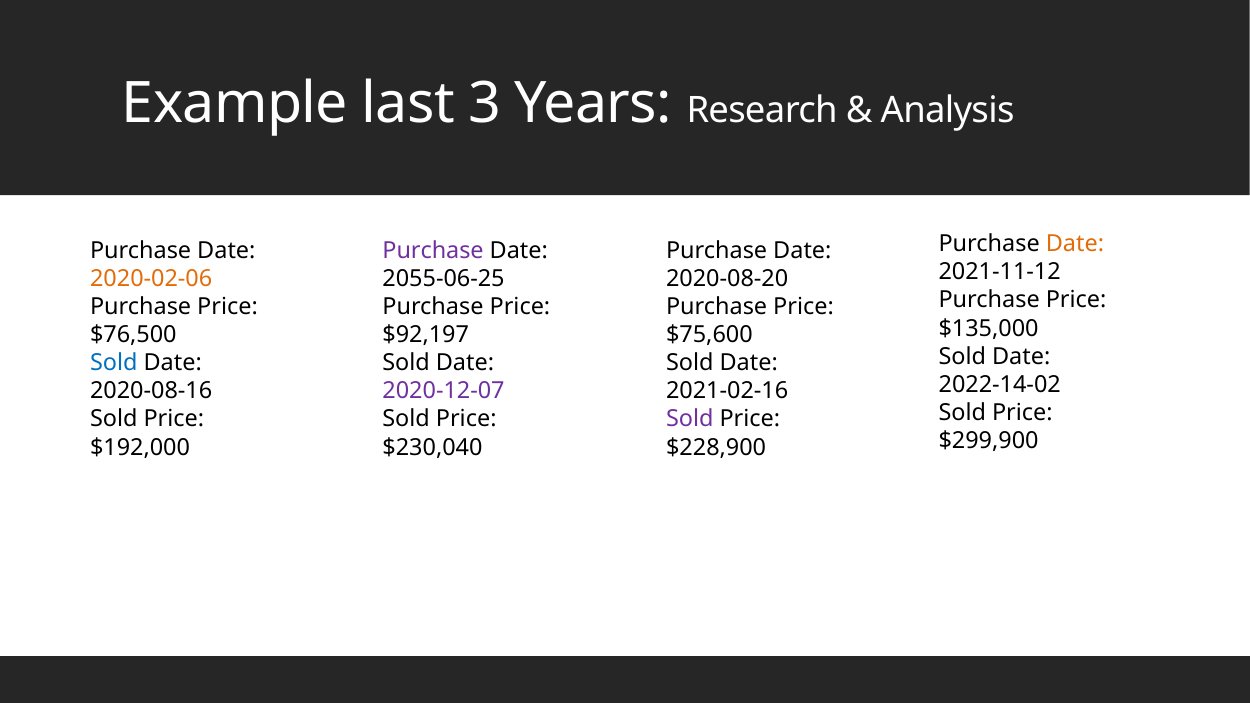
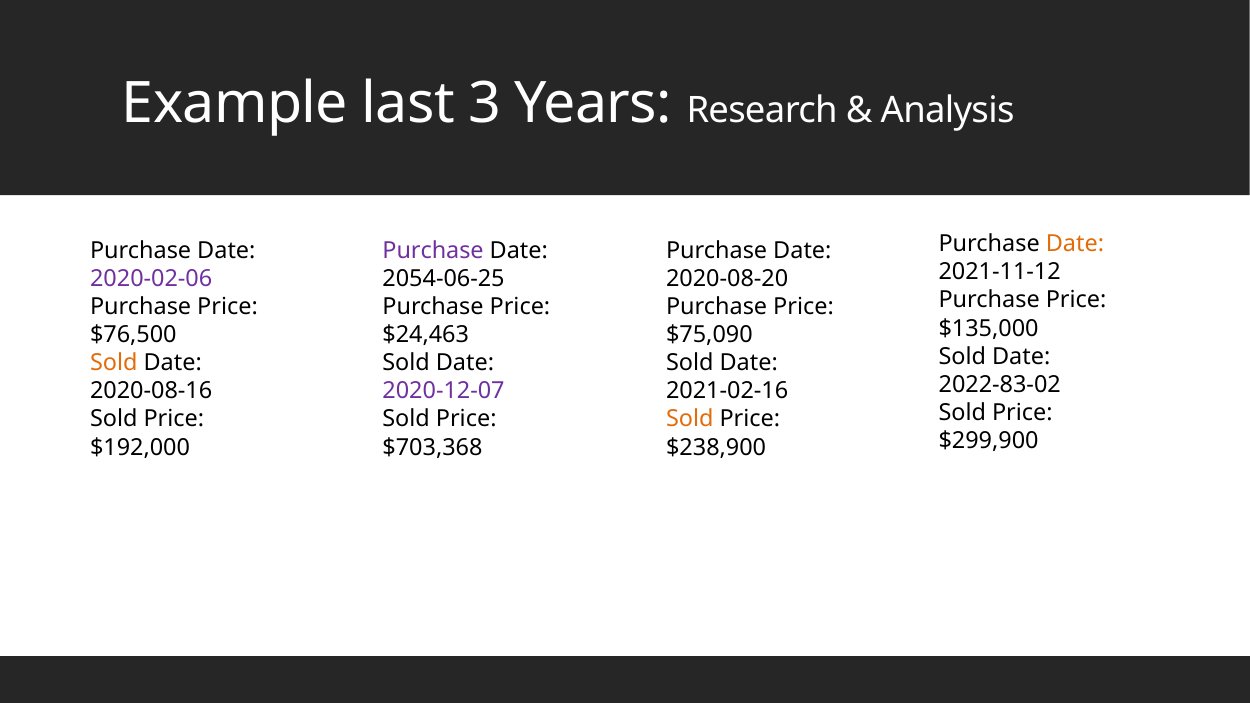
2020-02-06 colour: orange -> purple (151, 279)
2055-06-25: 2055-06-25 -> 2054-06-25 (444, 279)
$92,197: $92,197 -> $24,463 (426, 335)
$75,600: $75,600 -> $75,090 (709, 335)
Sold colour: blue -> orange (114, 363)
2022-14-02: 2022-14-02 -> 2022-83-02 (1000, 385)
Sold colour: purple -> orange (690, 419)
$230,040: $230,040 -> $703,368 (432, 447)
$228,900: $228,900 -> $238,900 (716, 447)
